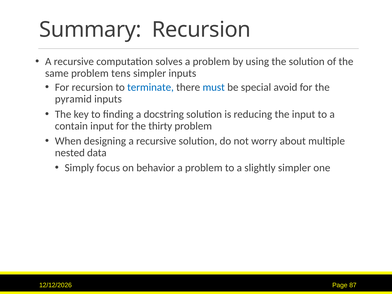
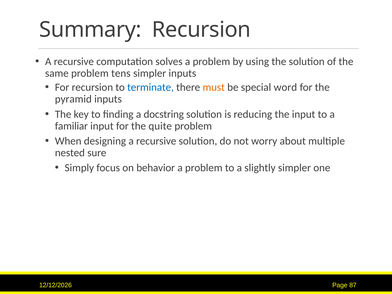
must colour: blue -> orange (214, 87)
avoid: avoid -> word (285, 87)
contain: contain -> familiar (71, 126)
thirty: thirty -> quite (160, 126)
data: data -> sure (97, 153)
